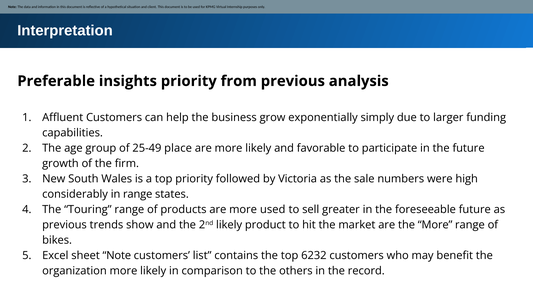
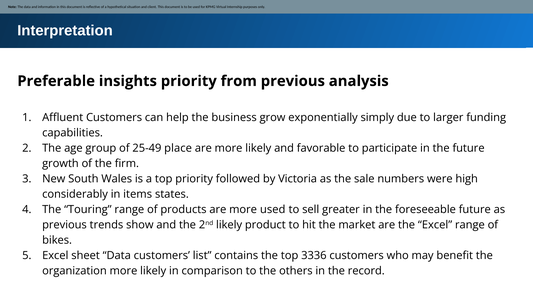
in range: range -> items (138, 194)
the More: More -> Excel (435, 225)
sheet Note: Note -> Data (117, 255)
6232: 6232 -> 3336 (314, 255)
